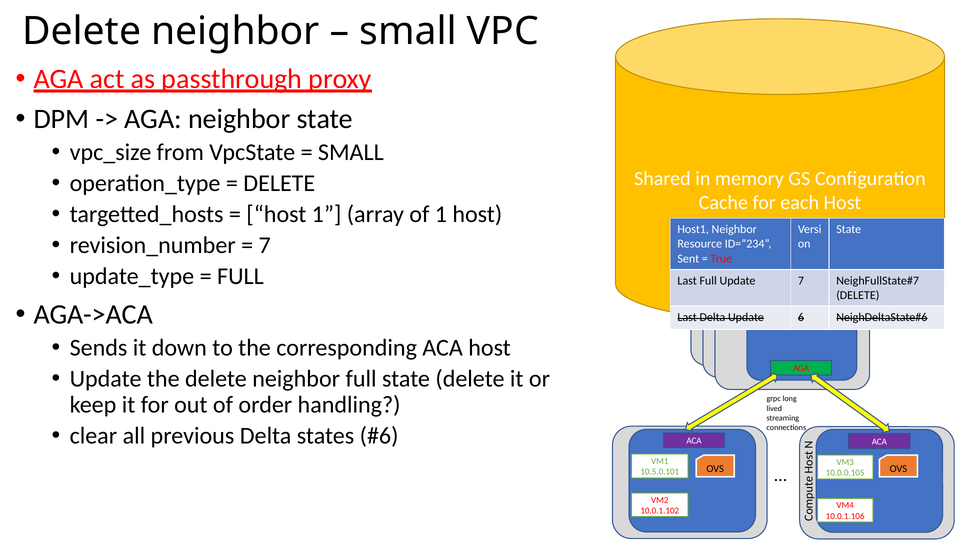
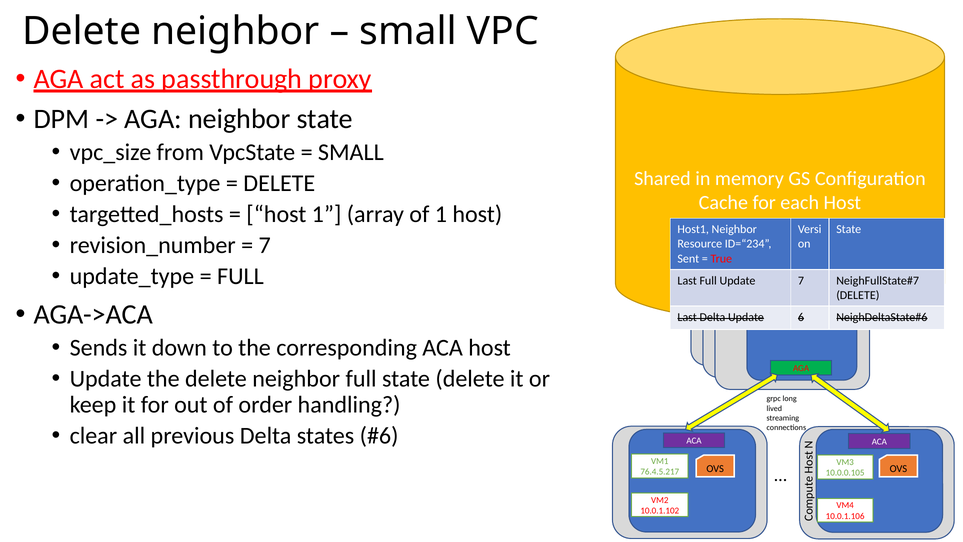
10.5.0.101: 10.5.0.101 -> 76.4.5.217 (660, 472)
